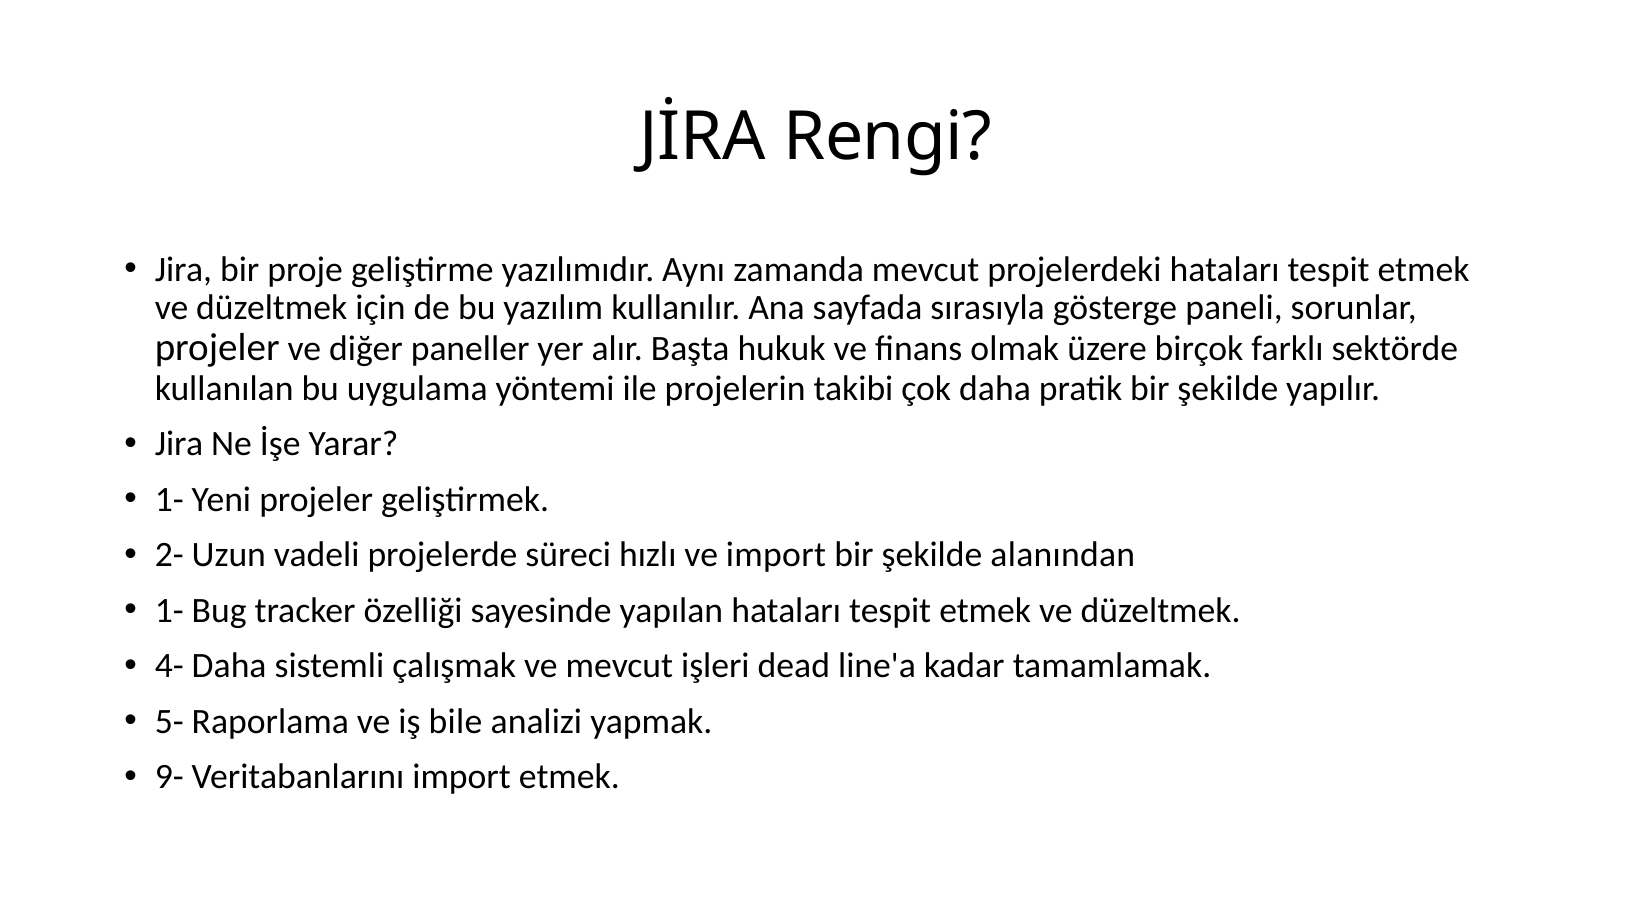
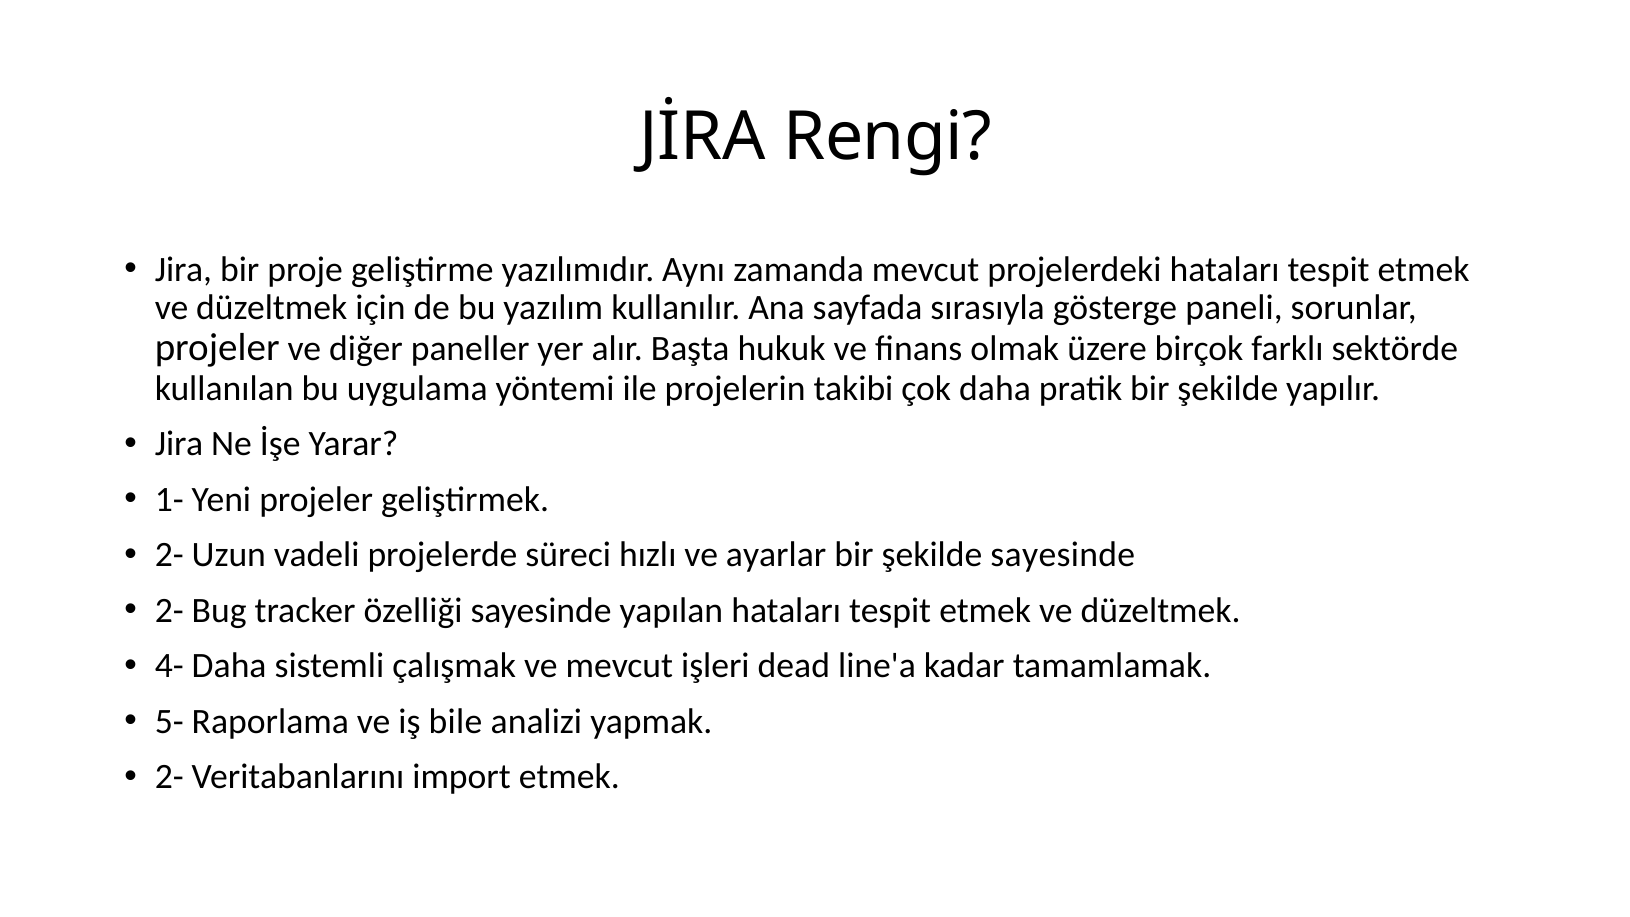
ve import: import -> ayarlar (776, 555)
şekilde alanından: alanından -> sayesinde (1063, 555)
1-: 1- -> 2- (169, 610)
9-: 9- -> 2- (169, 777)
